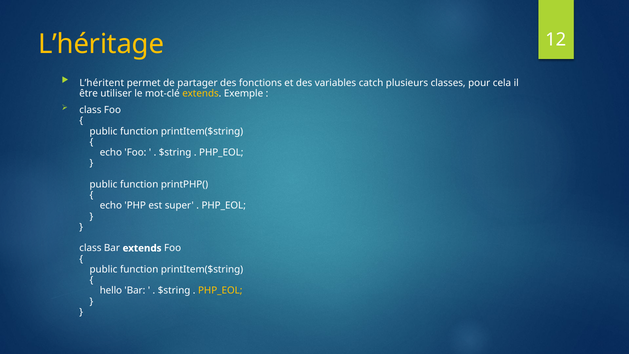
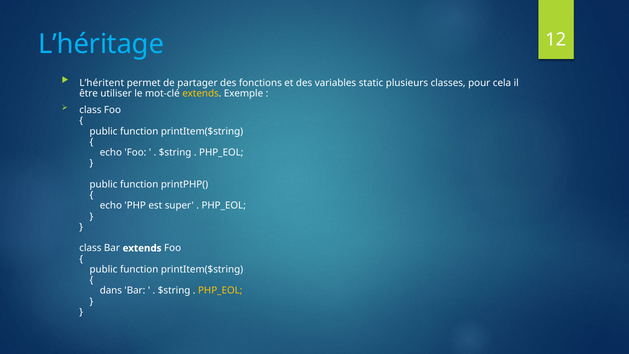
L’héritage colour: yellow -> light blue (101, 44)
catch: catch -> static (371, 83)
hello: hello -> dans (111, 291)
